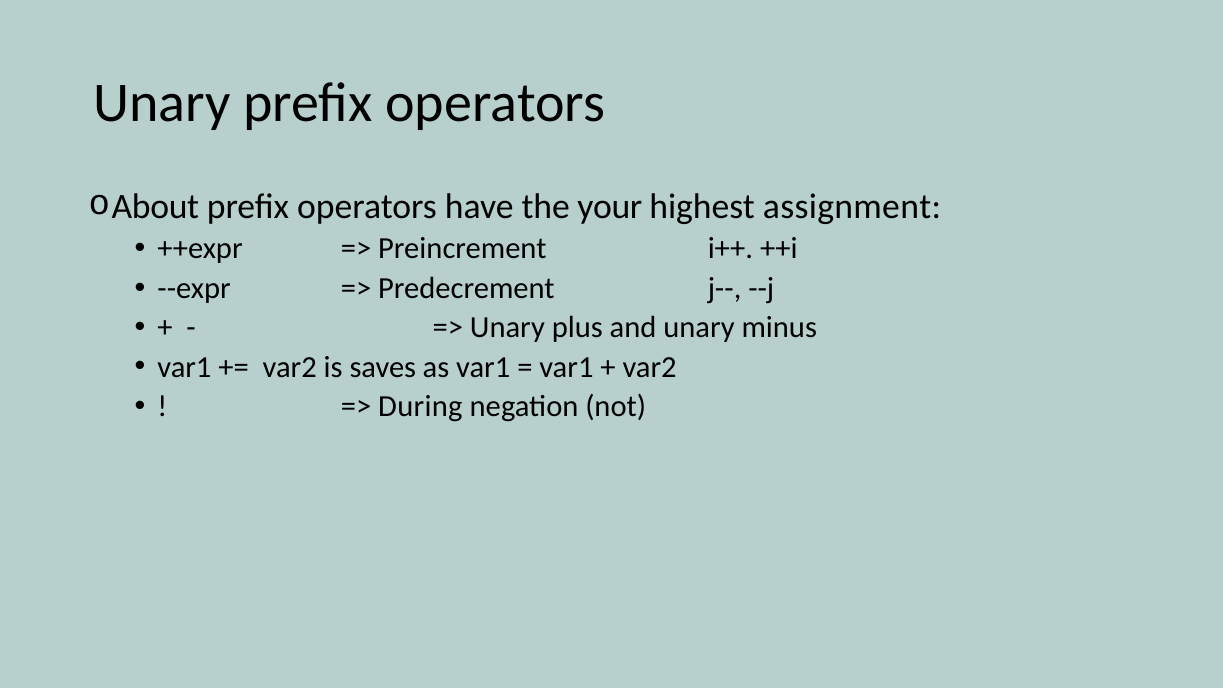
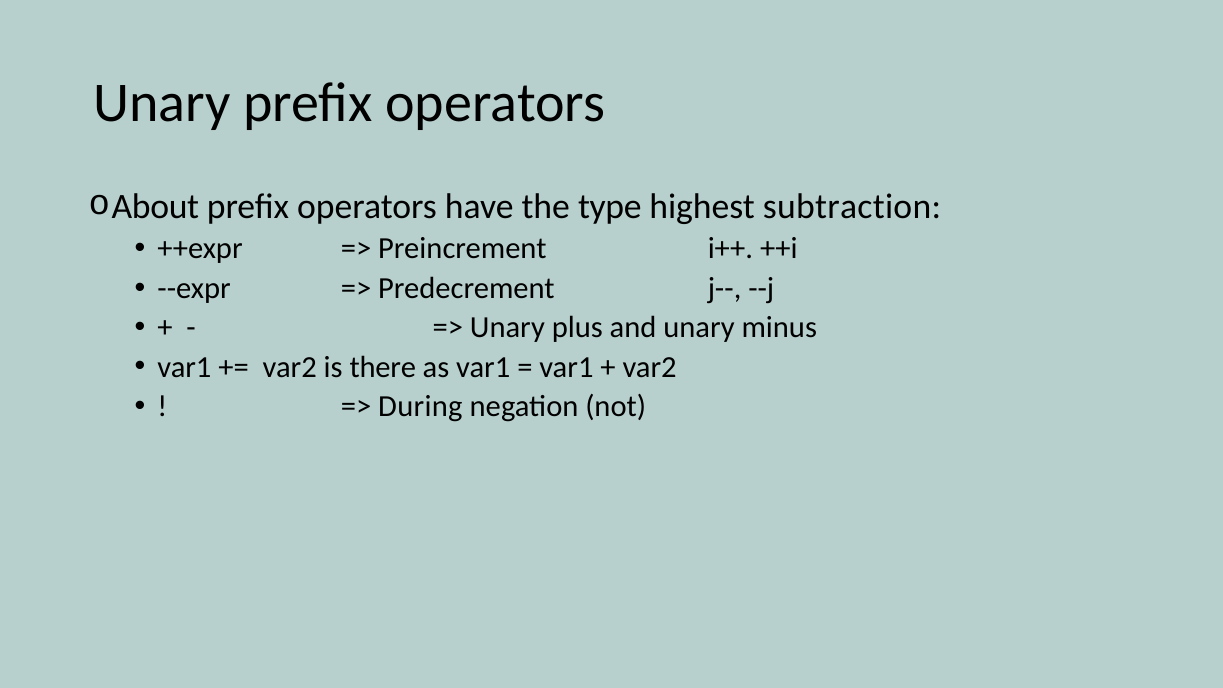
your: your -> type (610, 207)
assignment: assignment -> subtraction (852, 207)
saves: saves -> there (383, 367)
